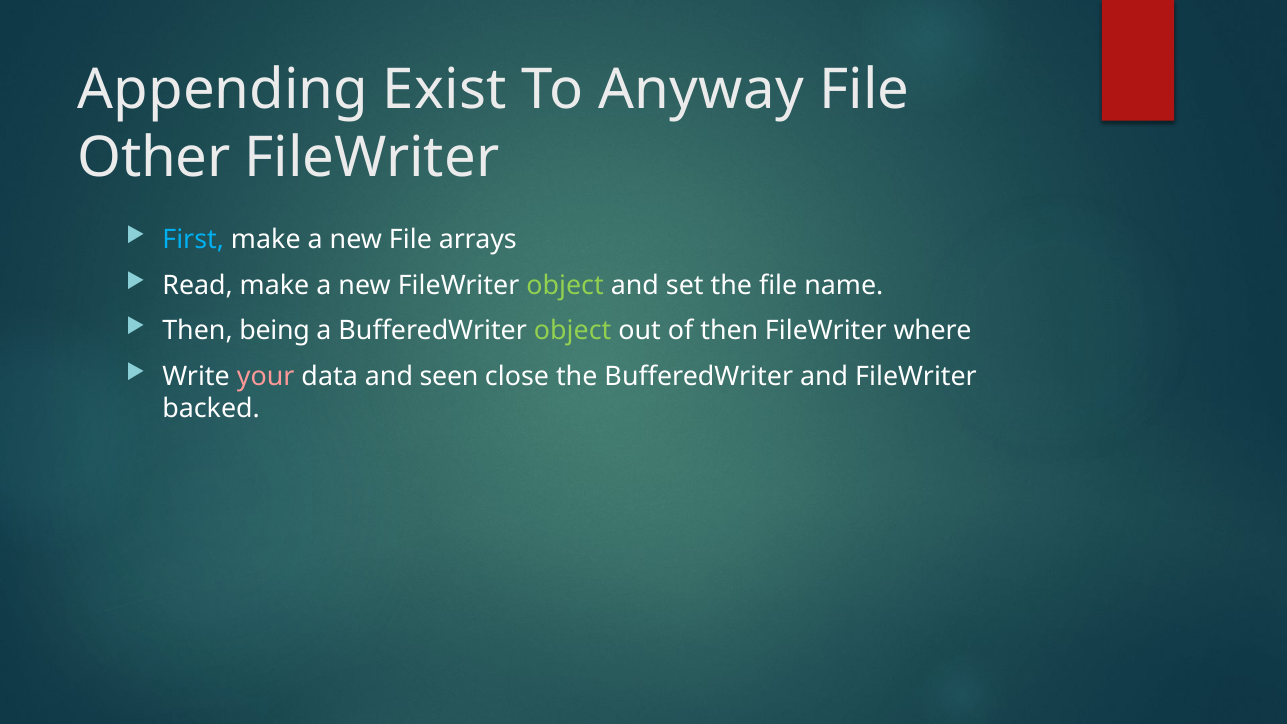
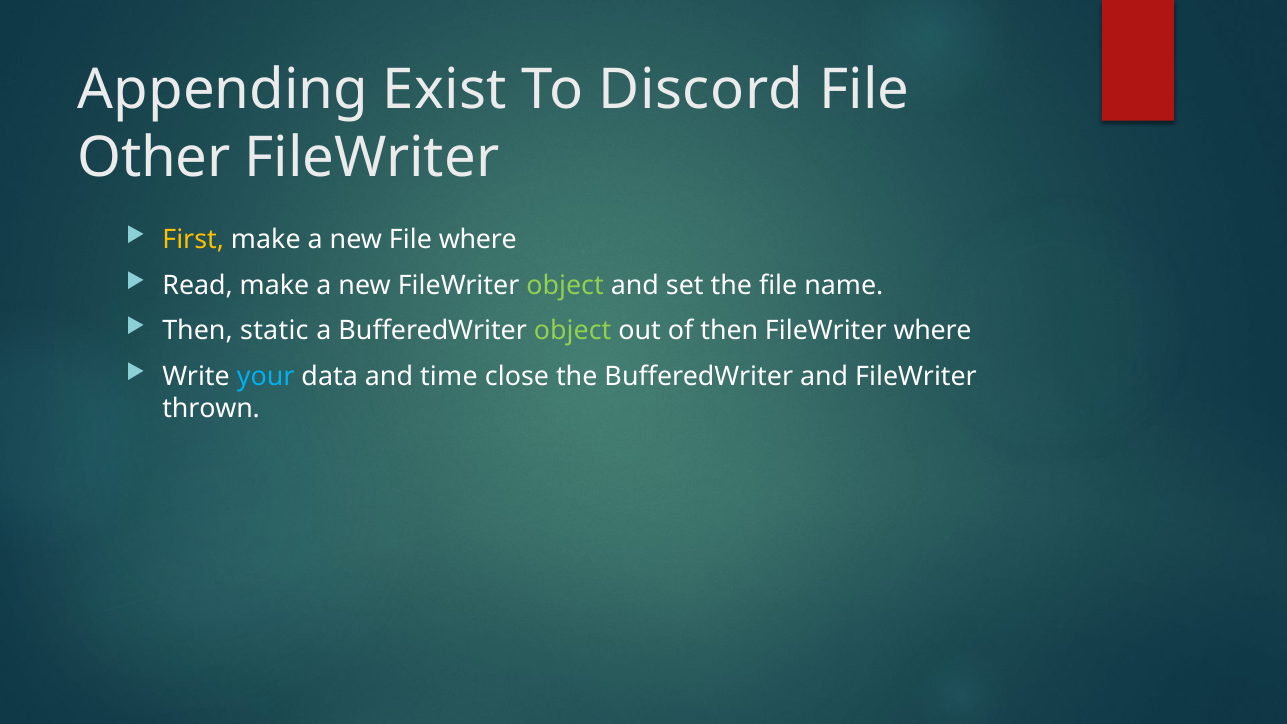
Anyway: Anyway -> Discord (701, 90)
First colour: light blue -> yellow (193, 240)
File arrays: arrays -> where (478, 240)
being: being -> static (274, 331)
your colour: pink -> light blue (266, 376)
seen: seen -> time (449, 376)
backed: backed -> thrown (211, 409)
